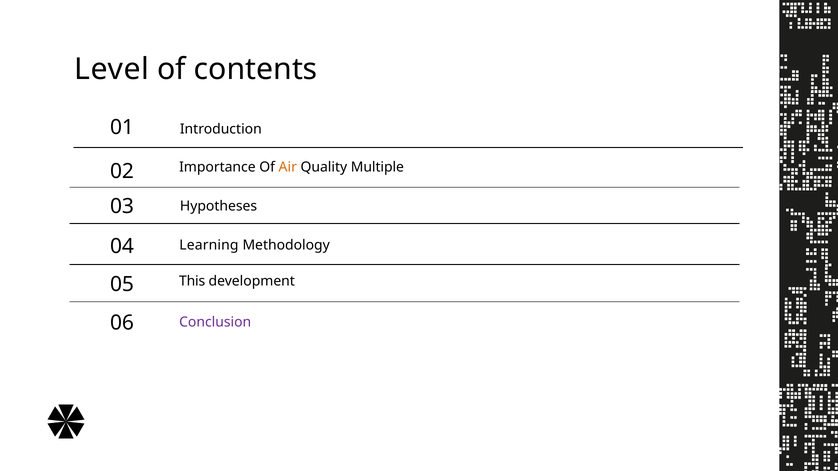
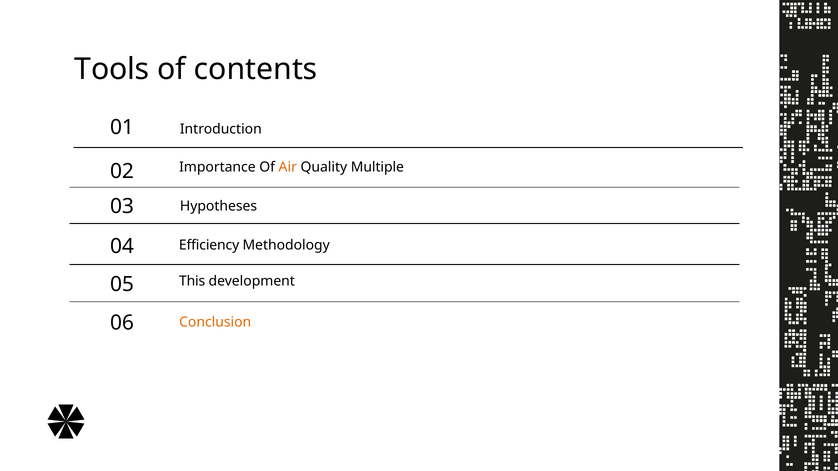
Level: Level -> Tools (112, 69)
Learning: Learning -> Efficiency (209, 245)
Conclusion colour: purple -> orange (215, 322)
